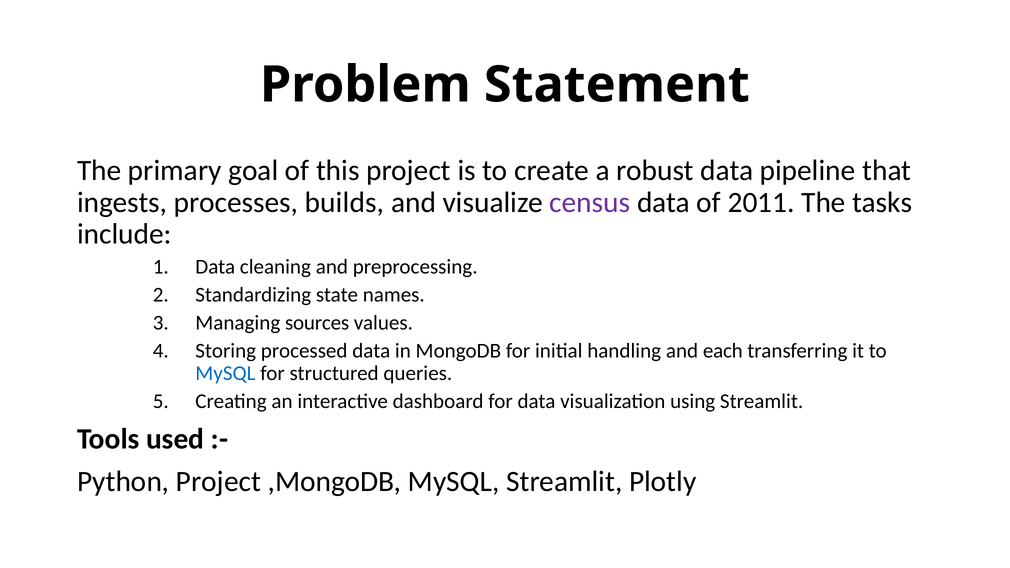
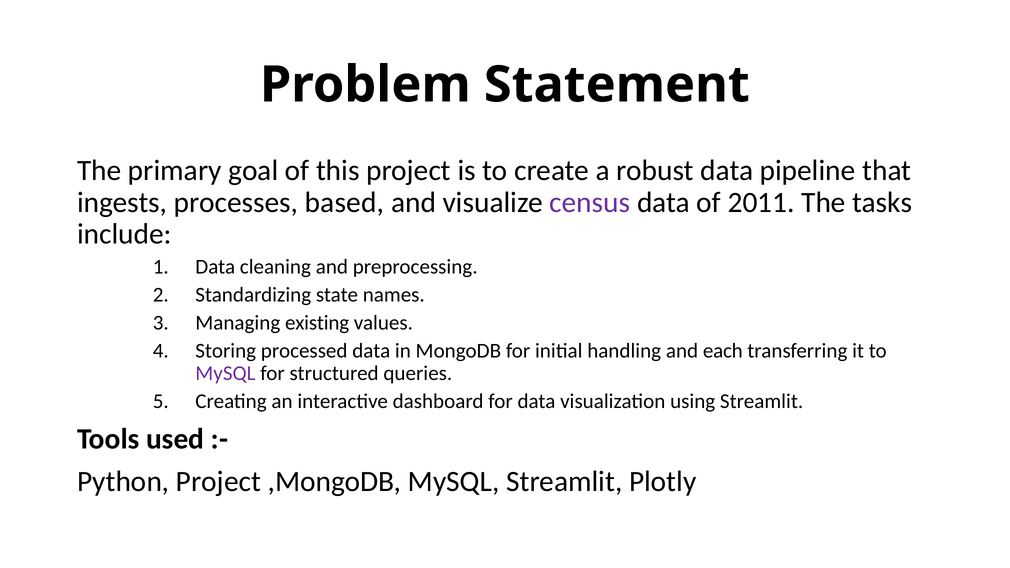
builds: builds -> based (345, 202)
sources: sources -> existing (317, 323)
MySQL colour: blue -> purple (225, 374)
